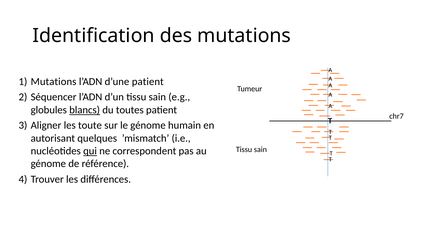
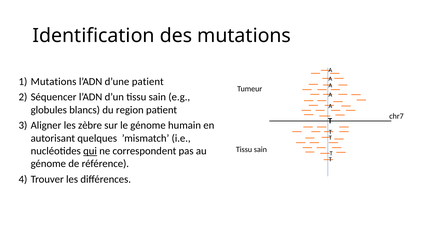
blancs underline: present -> none (85, 110)
toutes: toutes -> region (130, 110)
toute: toute -> zèbre (90, 126)
